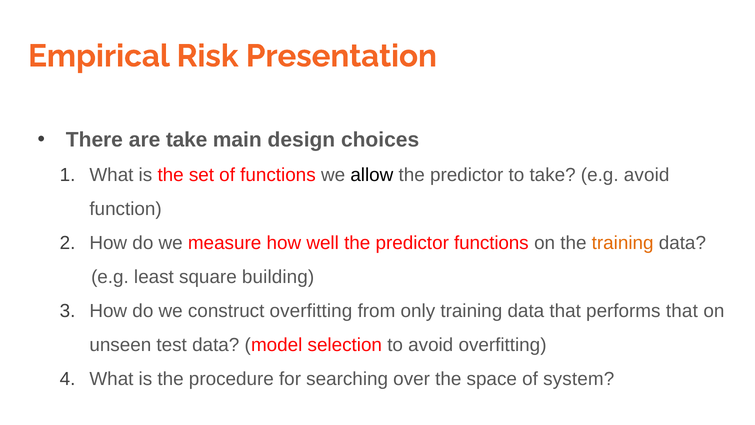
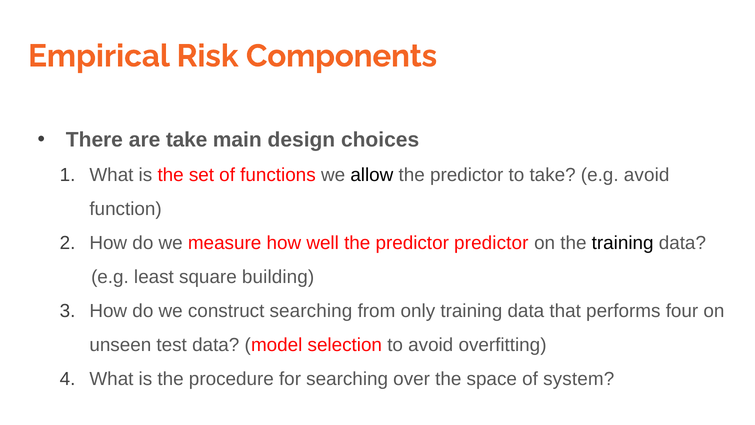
Presentation: Presentation -> Components (342, 56)
predictor functions: functions -> predictor (491, 243)
training colour: orange -> black (623, 243)
construct overfitting: overfitting -> searching (311, 311)
performs that: that -> four (682, 311)
